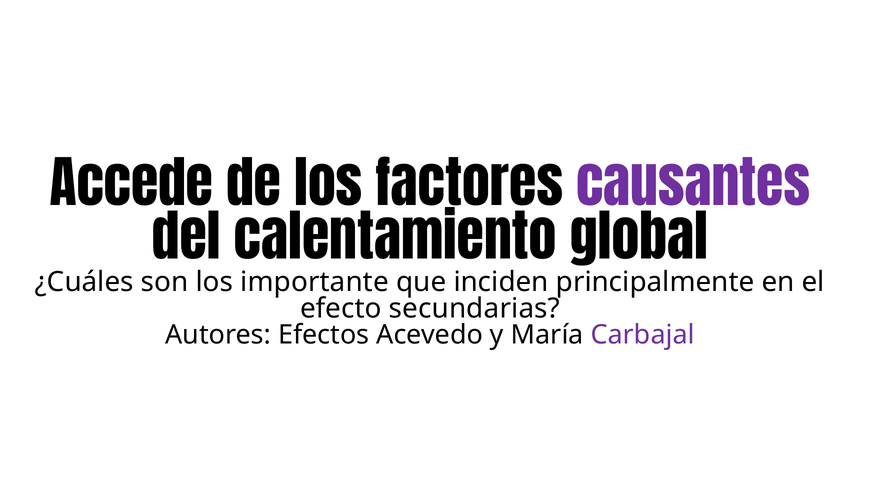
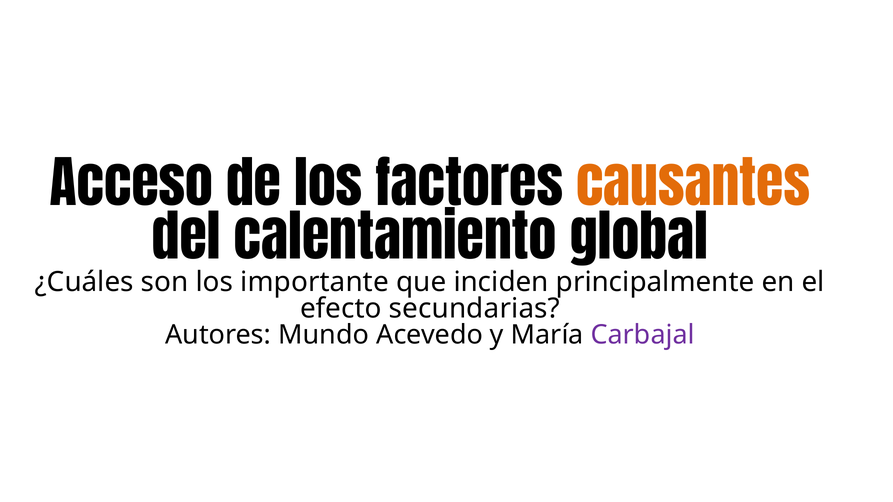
Accede: Accede -> Acceso (131, 187)
causantes colour: purple -> orange (693, 187)
Efectos: Efectos -> Mundo (324, 335)
